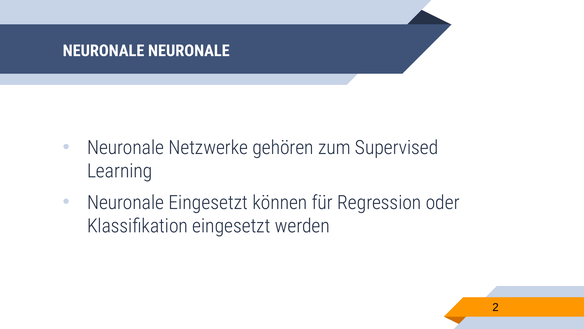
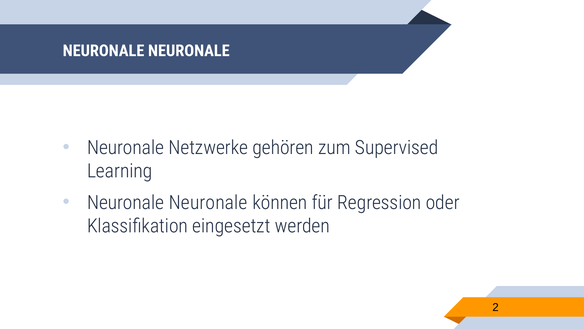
Eingesetzt: Eingesetzt -> Neuronale (208, 202)
